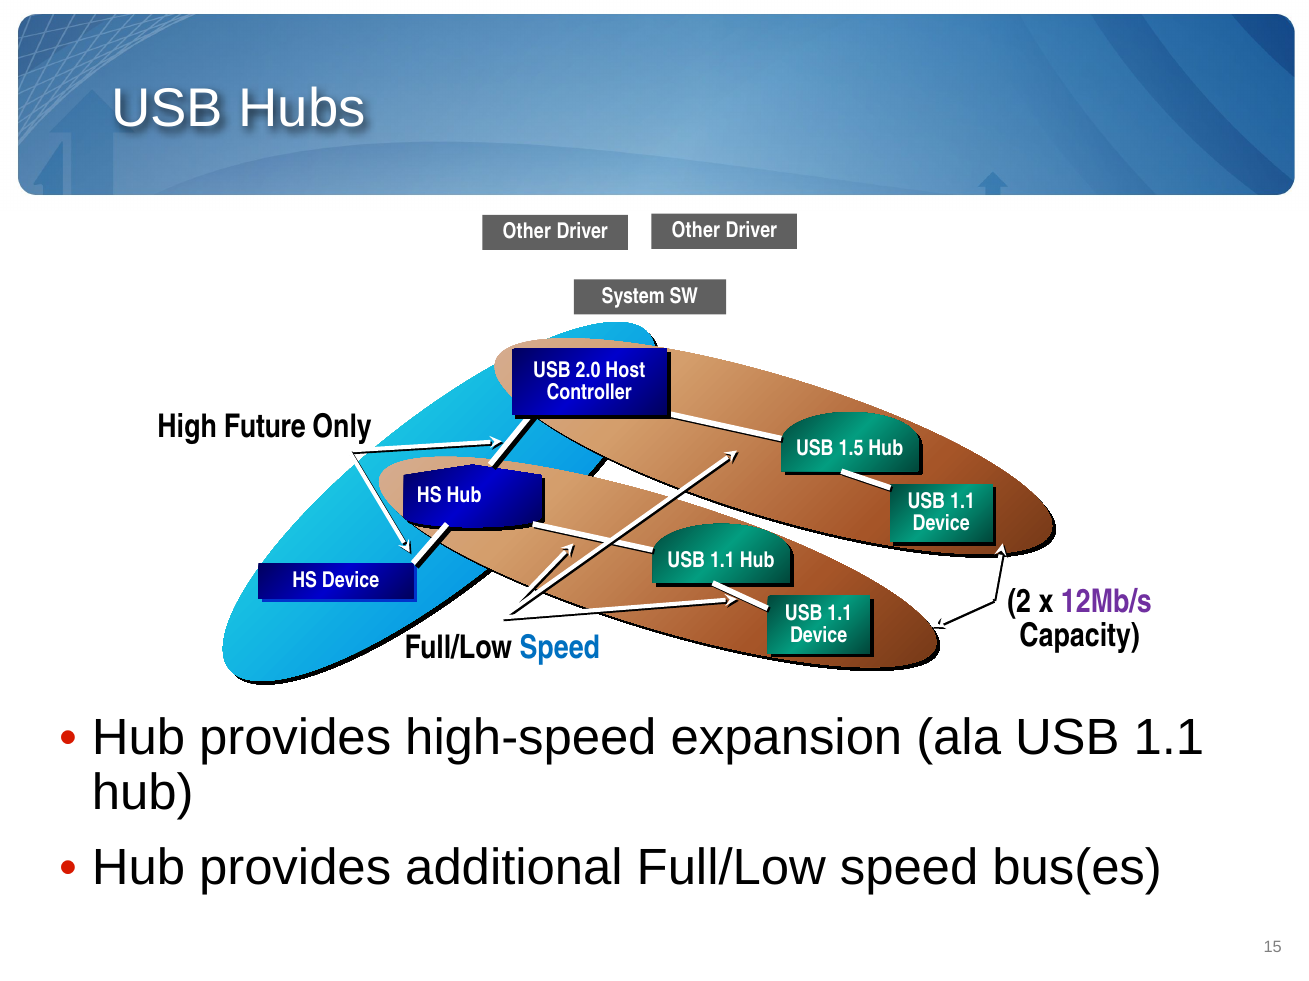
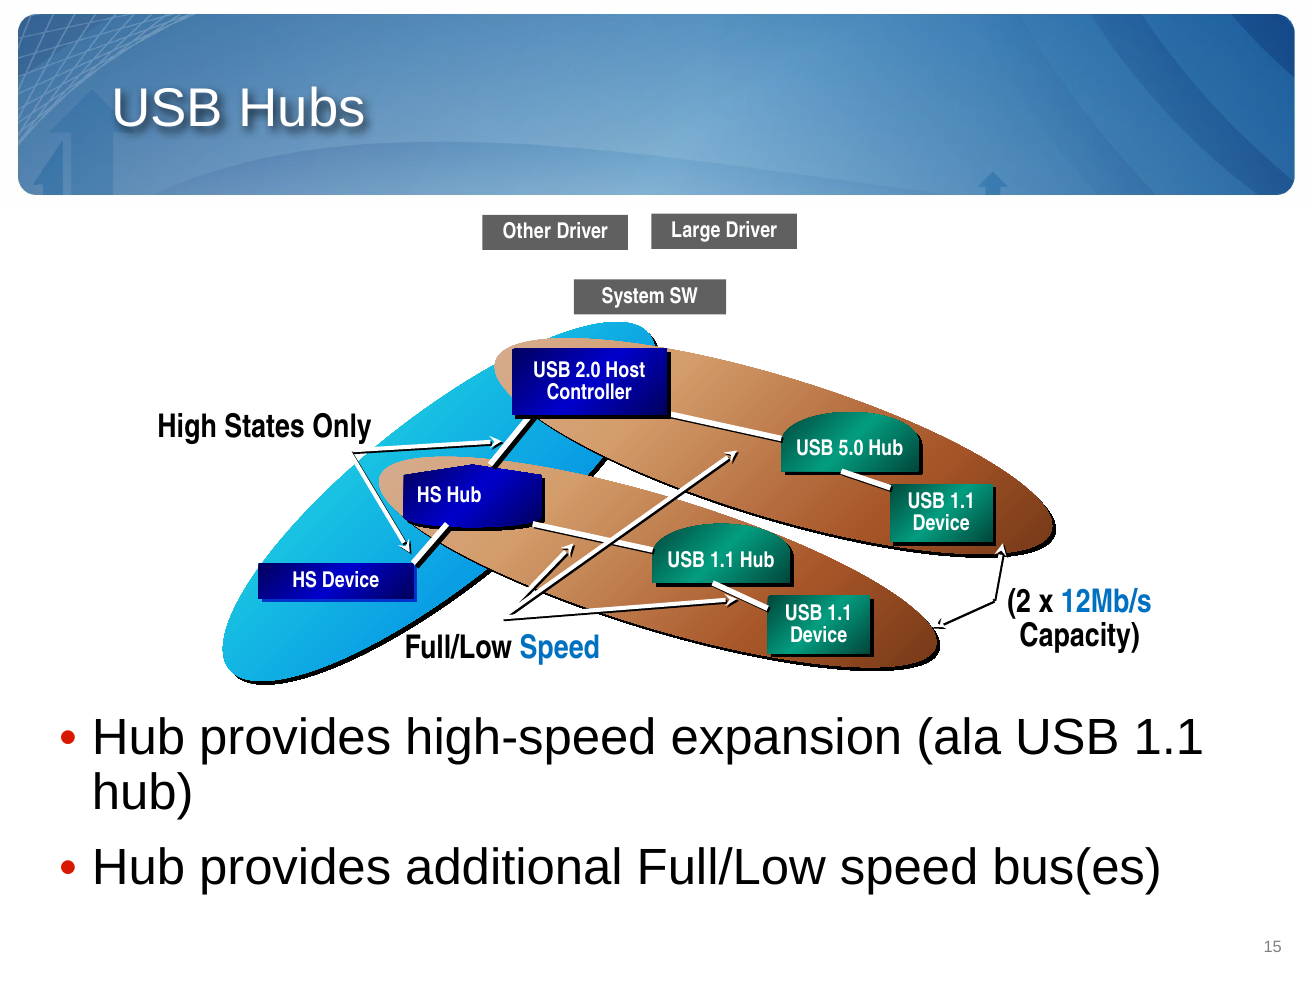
Other: Other -> Large (696, 231)
Future: Future -> States (265, 427)
1.5: 1.5 -> 5.0 (851, 449)
12Mb/s colour: purple -> blue (1106, 602)
